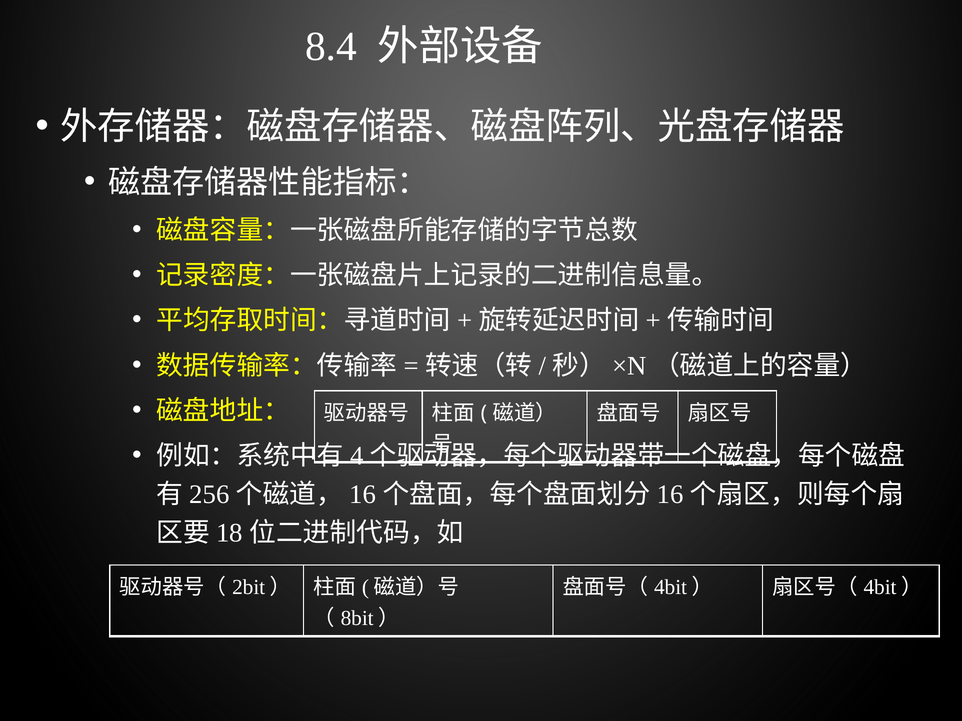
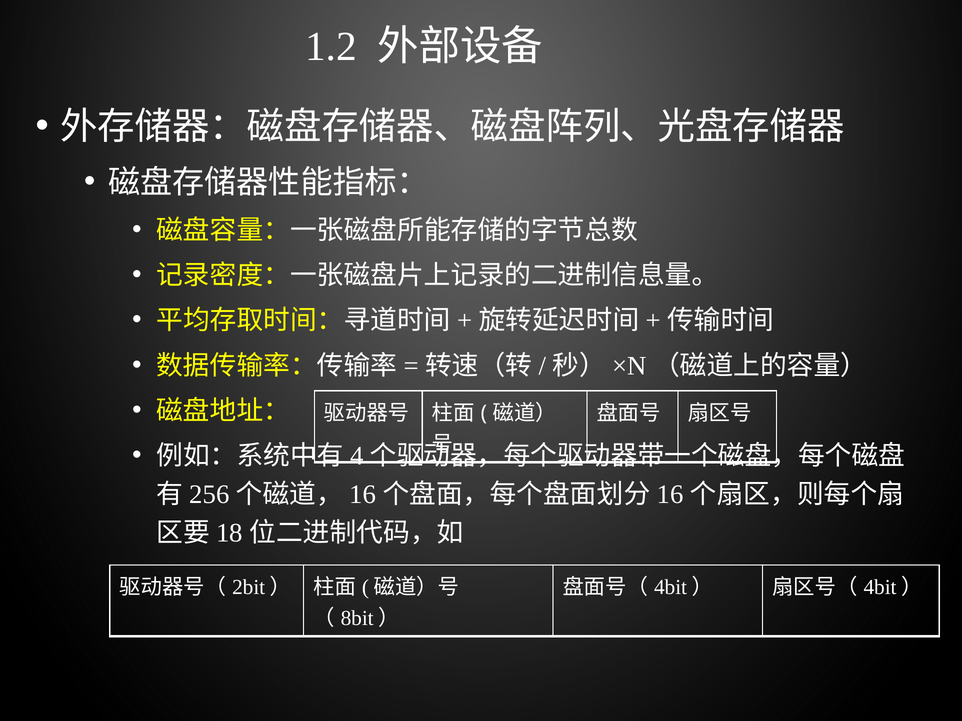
8.4: 8.4 -> 1.2 (331, 47)
